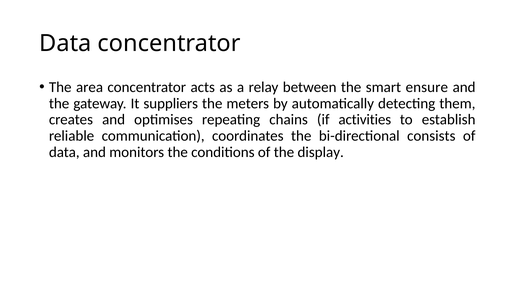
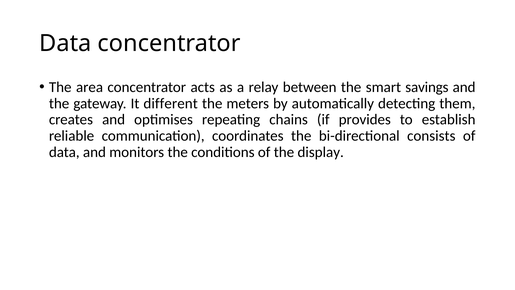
ensure: ensure -> savings (427, 87)
suppliers: suppliers -> different (171, 103)
activities: activities -> provides (365, 120)
